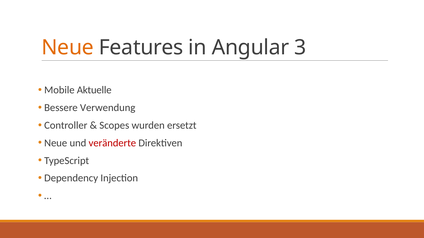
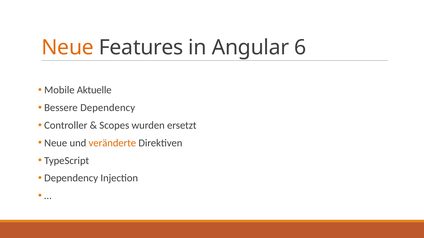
3: 3 -> 6 (300, 48)
Bessere Verwendung: Verwendung -> Dependency (108, 108)
veränderte colour: red -> orange (112, 143)
